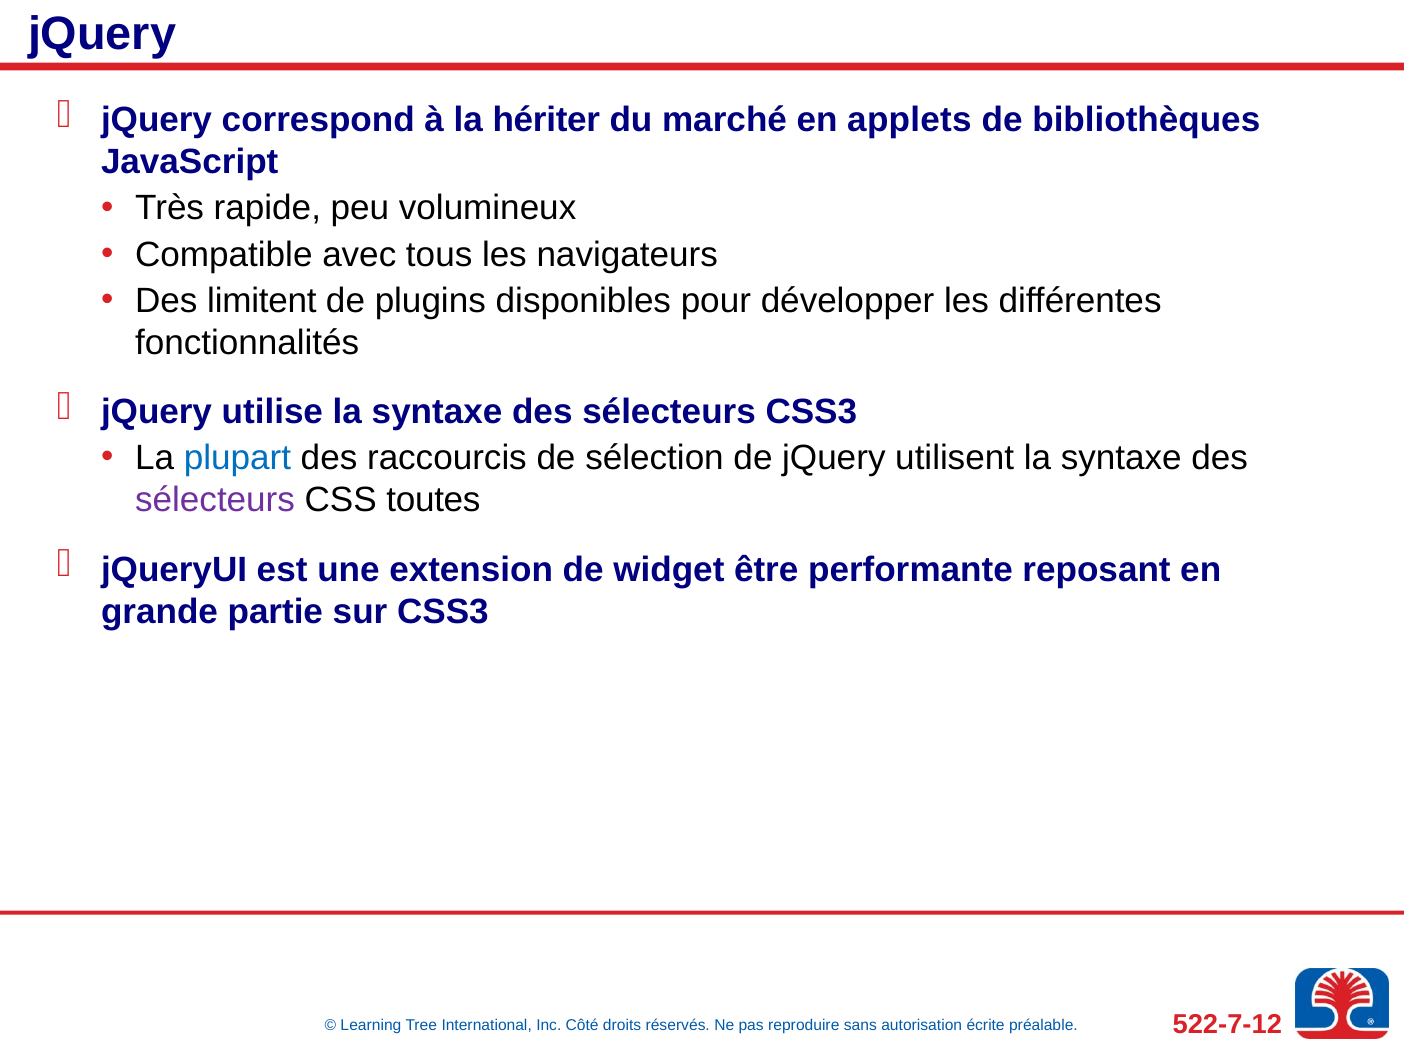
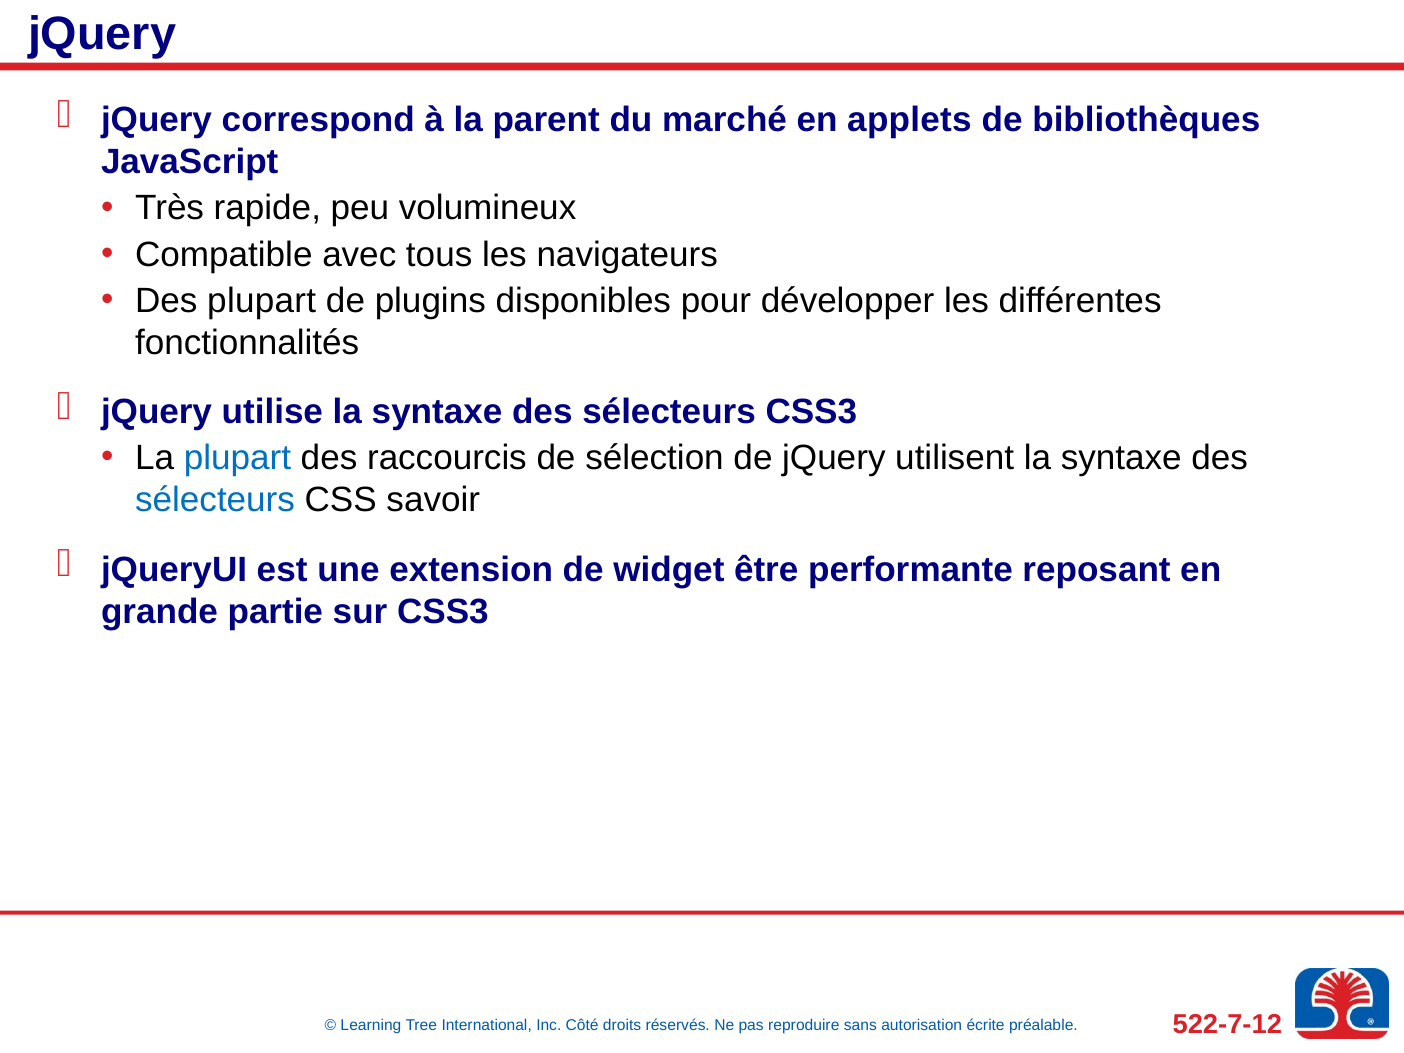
hériter: hériter -> parent (546, 120)
Des limitent: limitent -> plupart (262, 301)
sélecteurs colour: purple -> blue (215, 500)
toutes: toutes -> savoir (433, 500)
